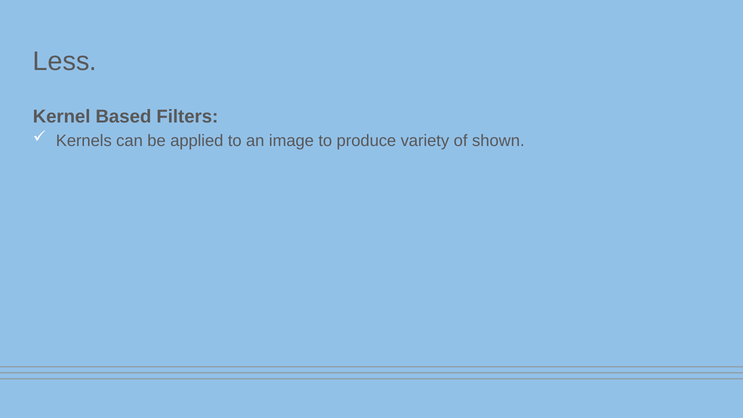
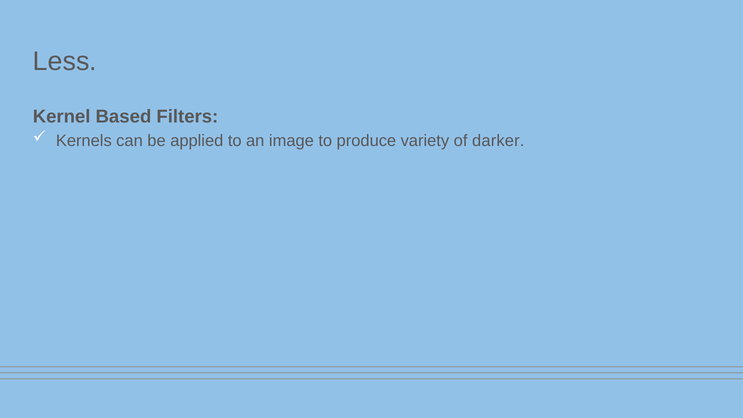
shown: shown -> darker (498, 141)
